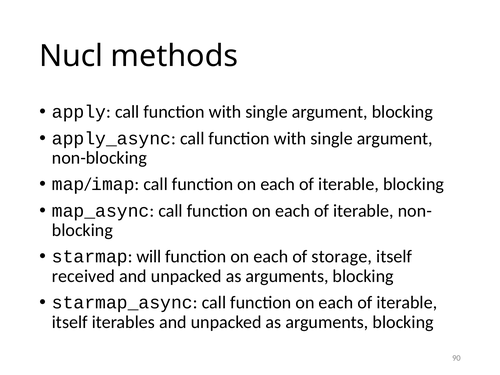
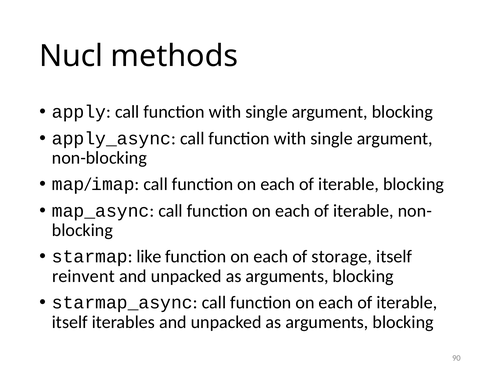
will: will -> like (149, 257)
received: received -> reinvent (83, 276)
